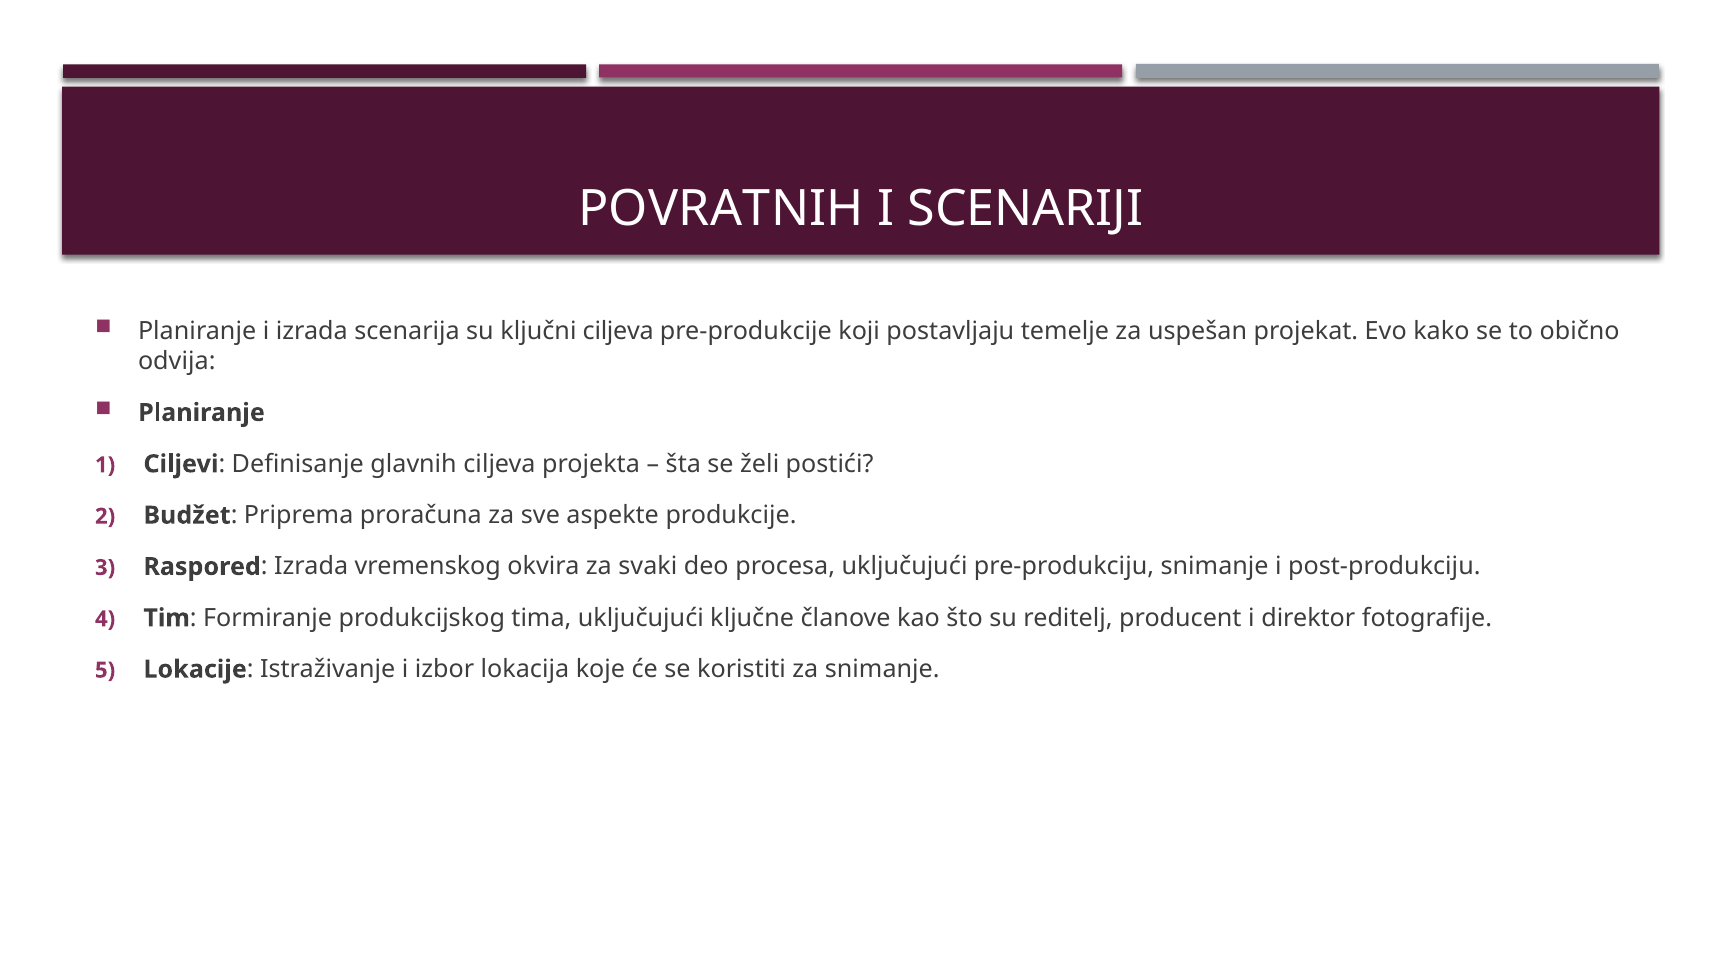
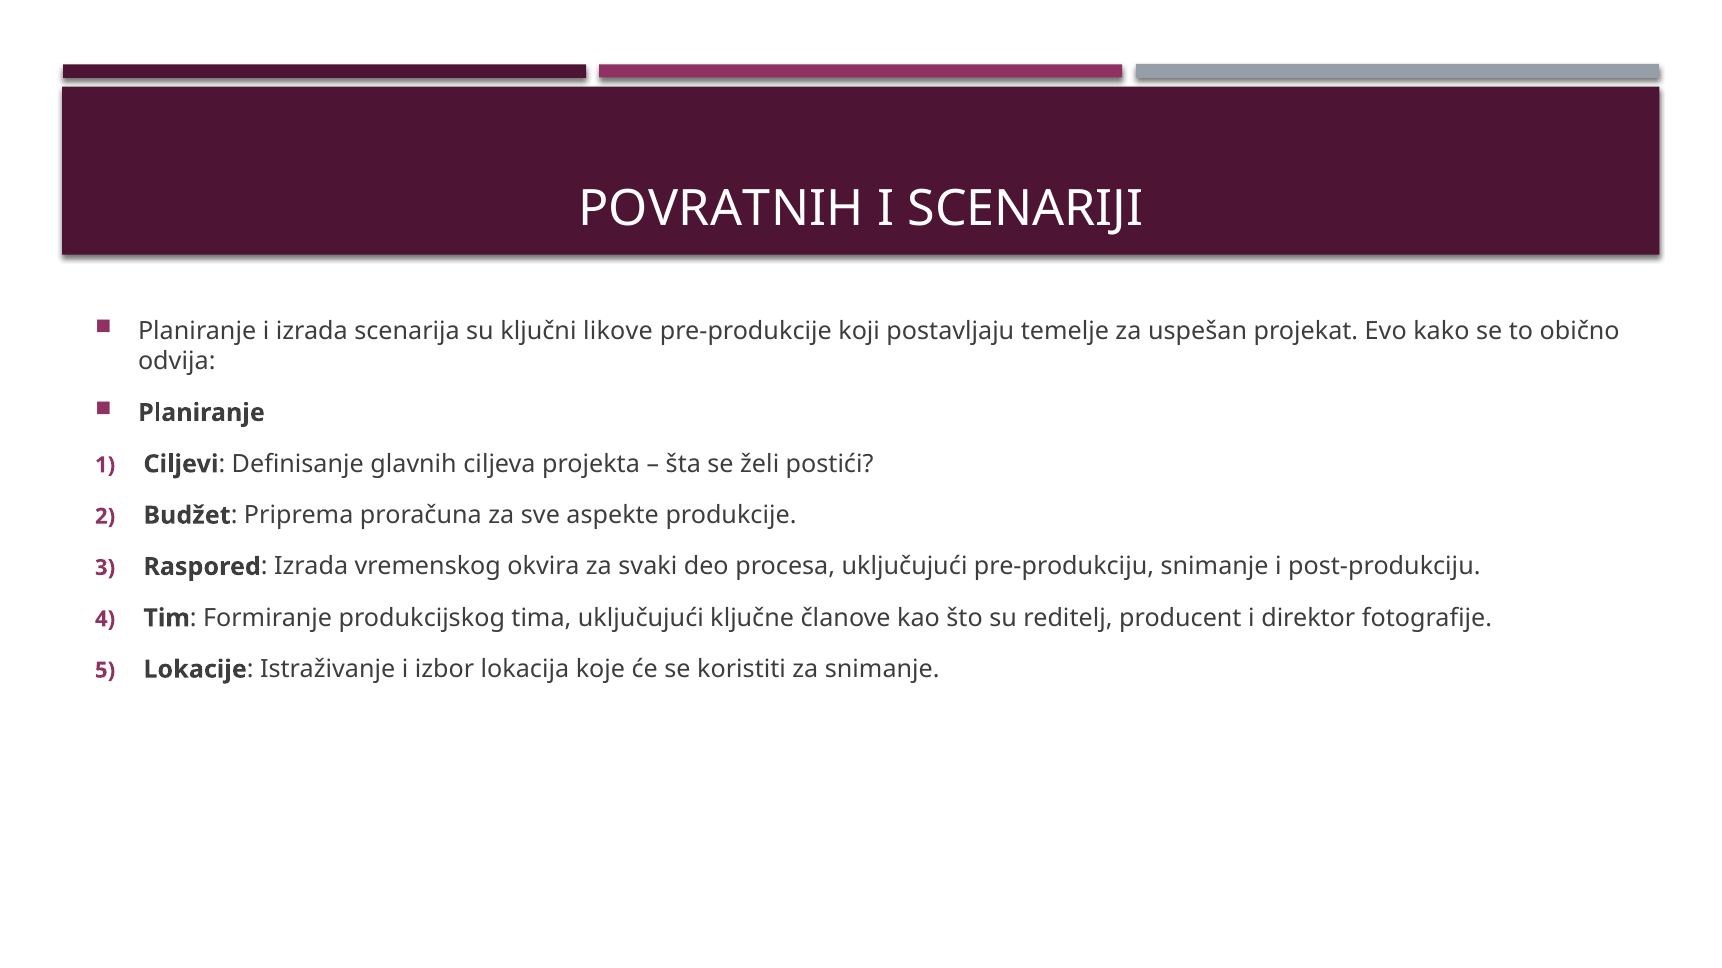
ključni ciljeva: ciljeva -> likove (618, 331)
